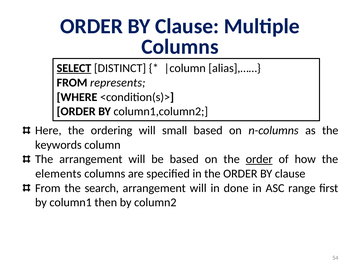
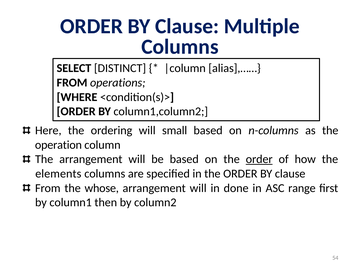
SELECT underline: present -> none (74, 68)
represents: represents -> operations (118, 83)
keywords: keywords -> operation (58, 145)
search: search -> whose (102, 188)
